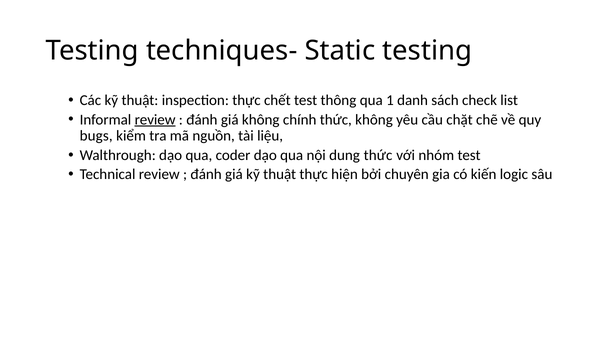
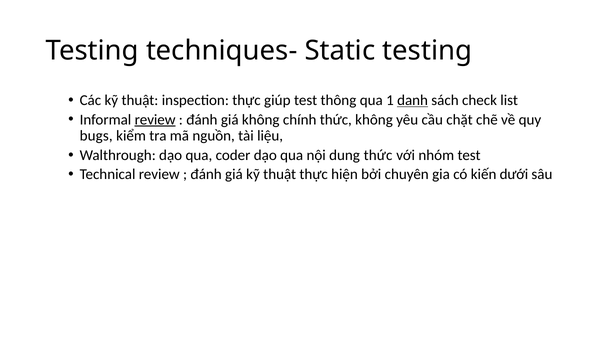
chết: chết -> giúp (277, 100)
danh underline: none -> present (413, 100)
logic: logic -> dưới (514, 175)
